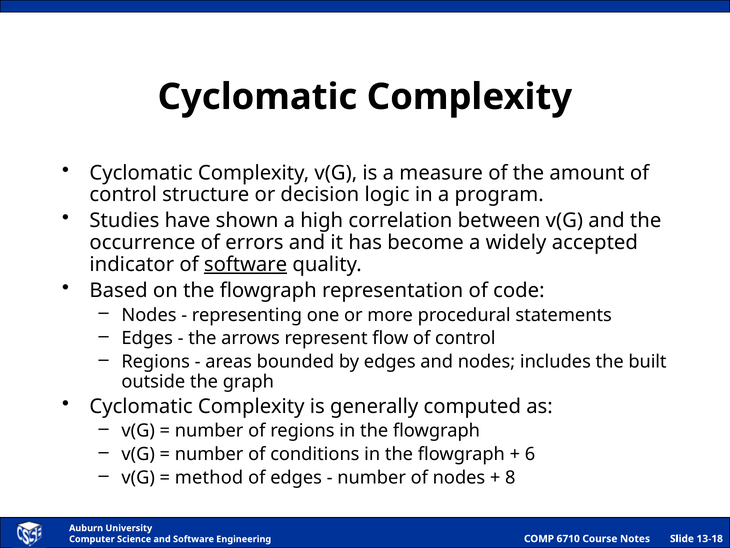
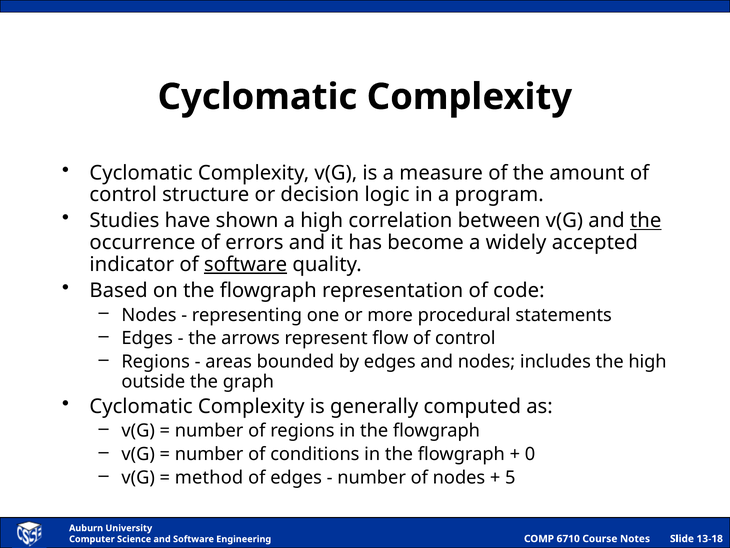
the underline: none -> present (646, 221)
the built: built -> high (648, 361)
6: 6 -> 0 (530, 454)
8: 8 -> 5 (510, 477)
